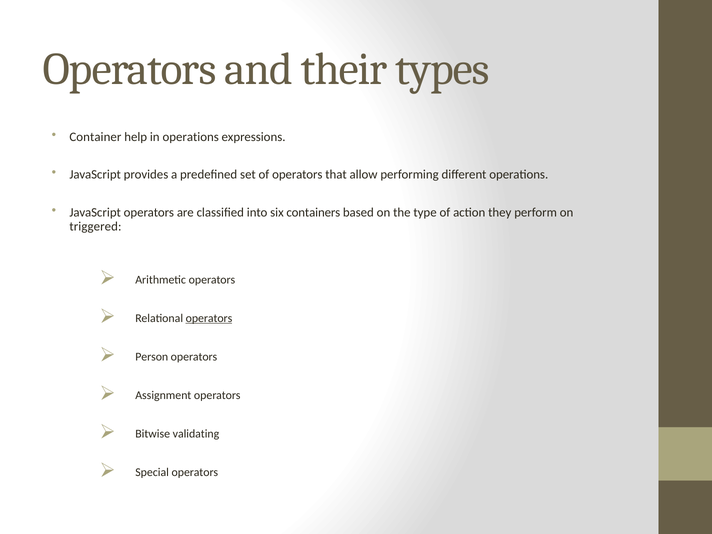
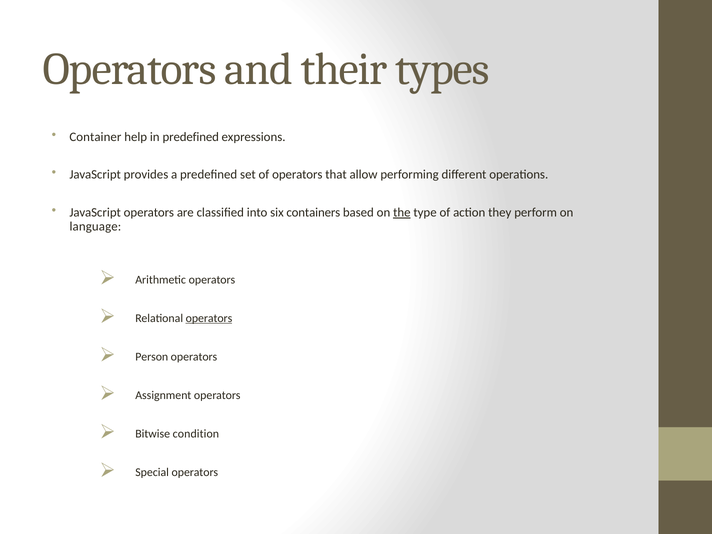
in operations: operations -> predefined (191, 137)
the underline: none -> present (402, 213)
triggered: triggered -> language (95, 226)
validating: validating -> condition (196, 434)
